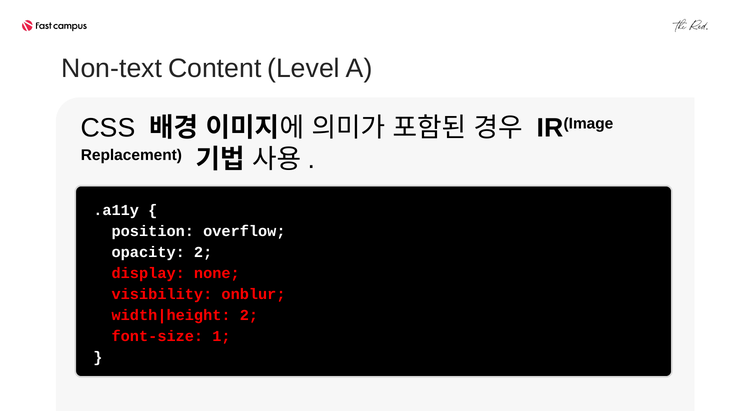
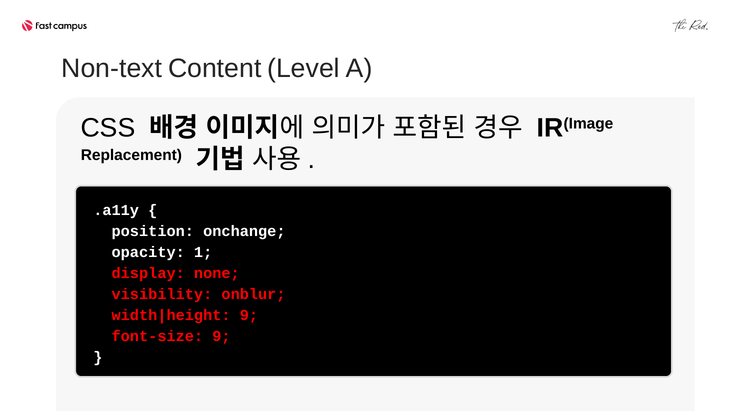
overflow: overflow -> onchange (244, 231)
opacity 2: 2 -> 1 (203, 252)
2: 2 -> 9 (249, 315)
font-size 1: 1 -> 9 (221, 336)
